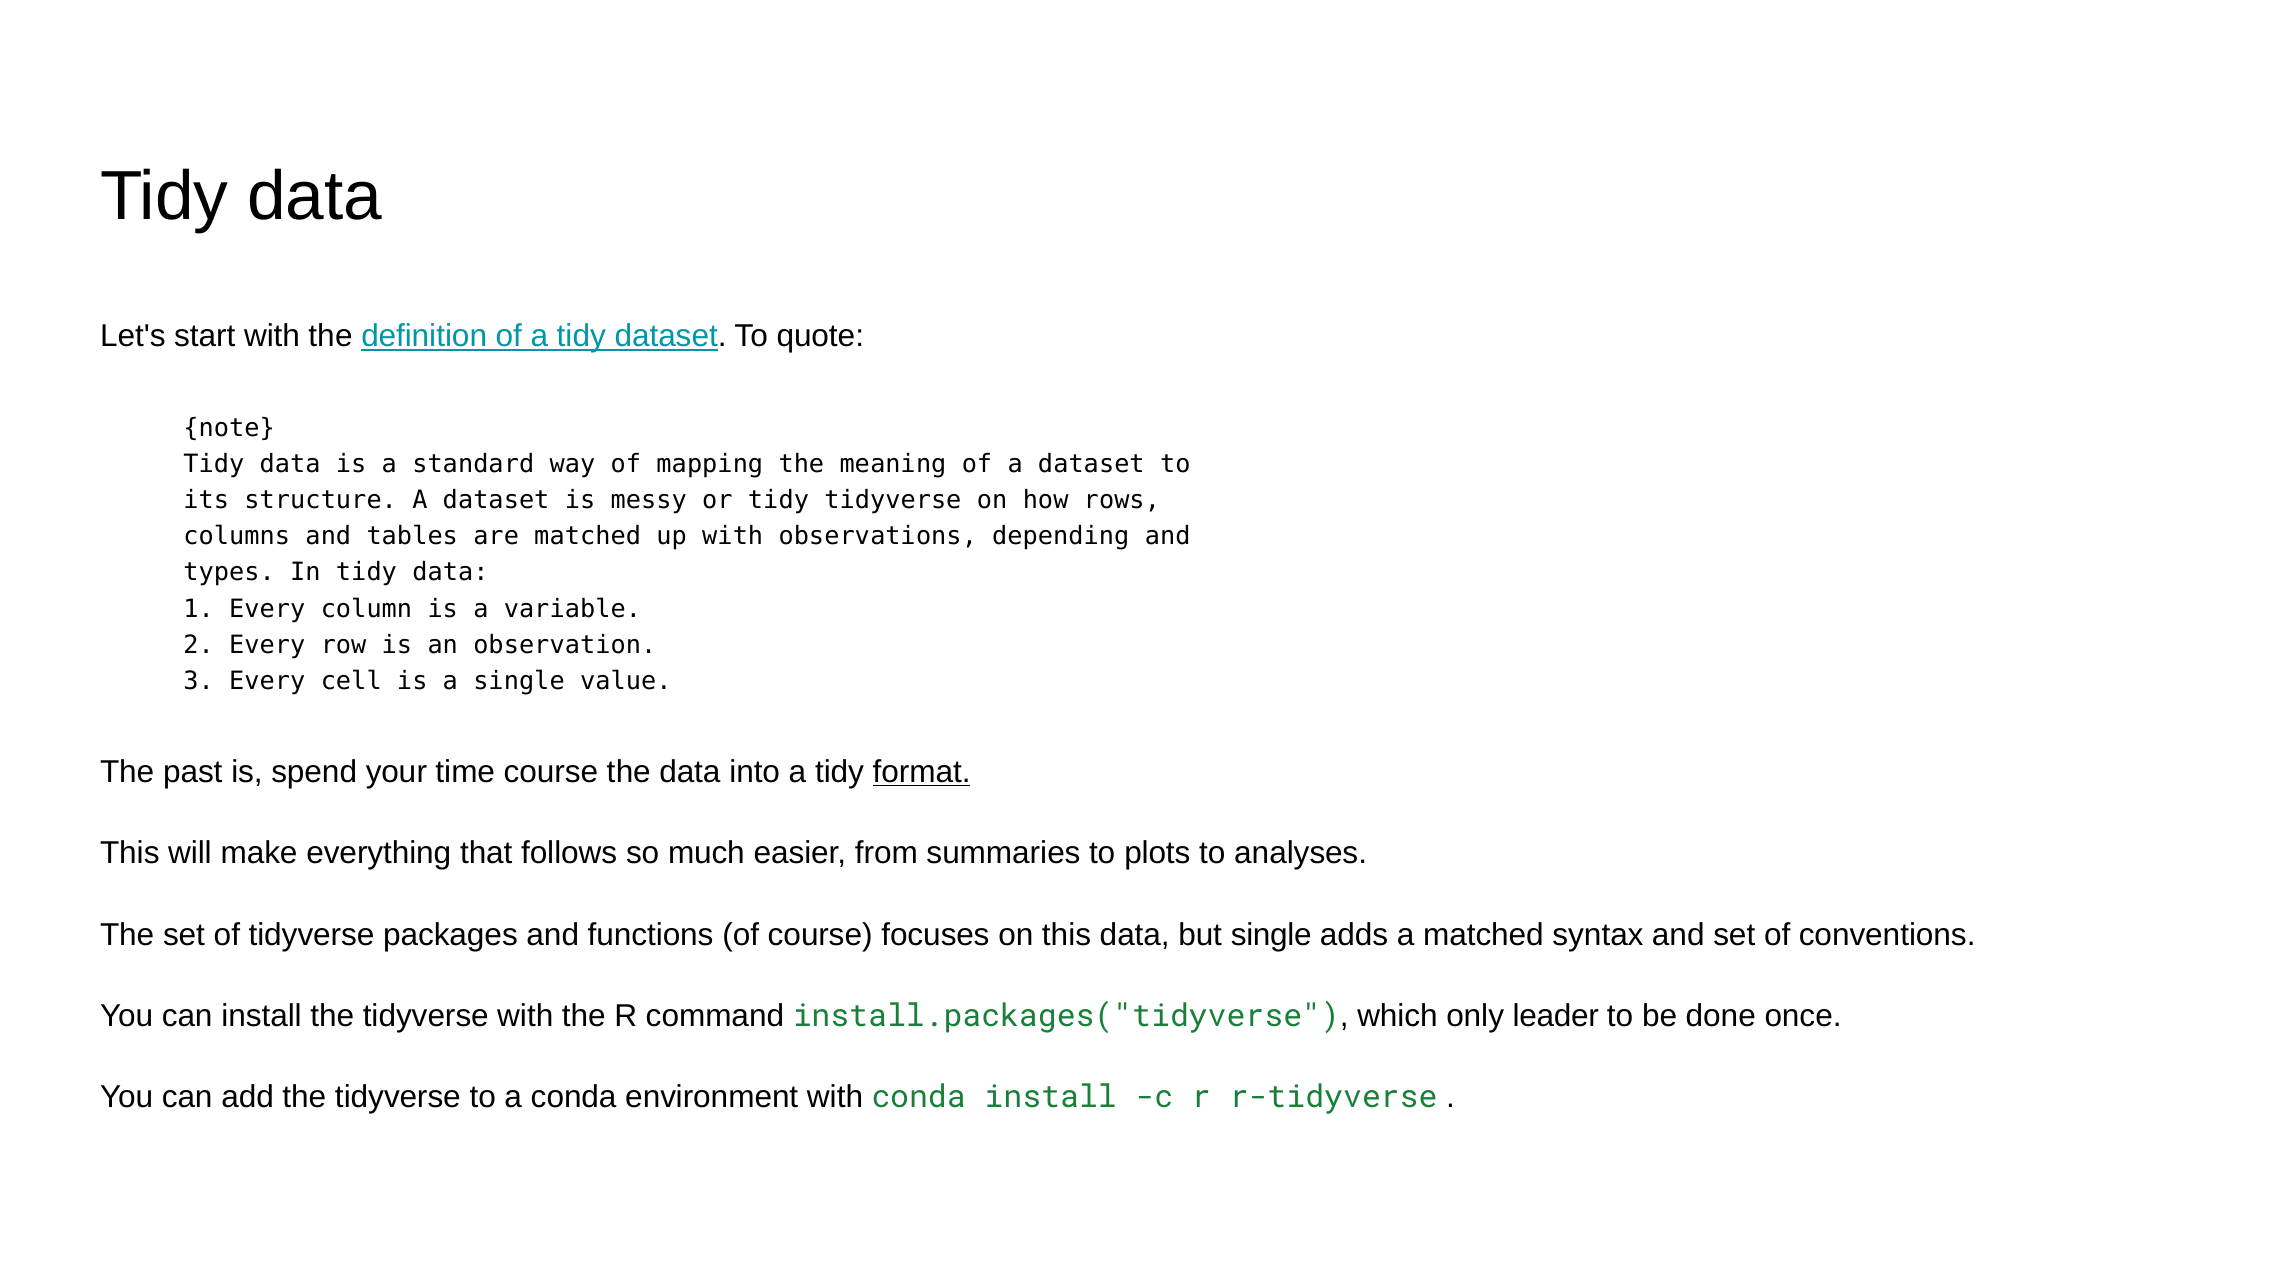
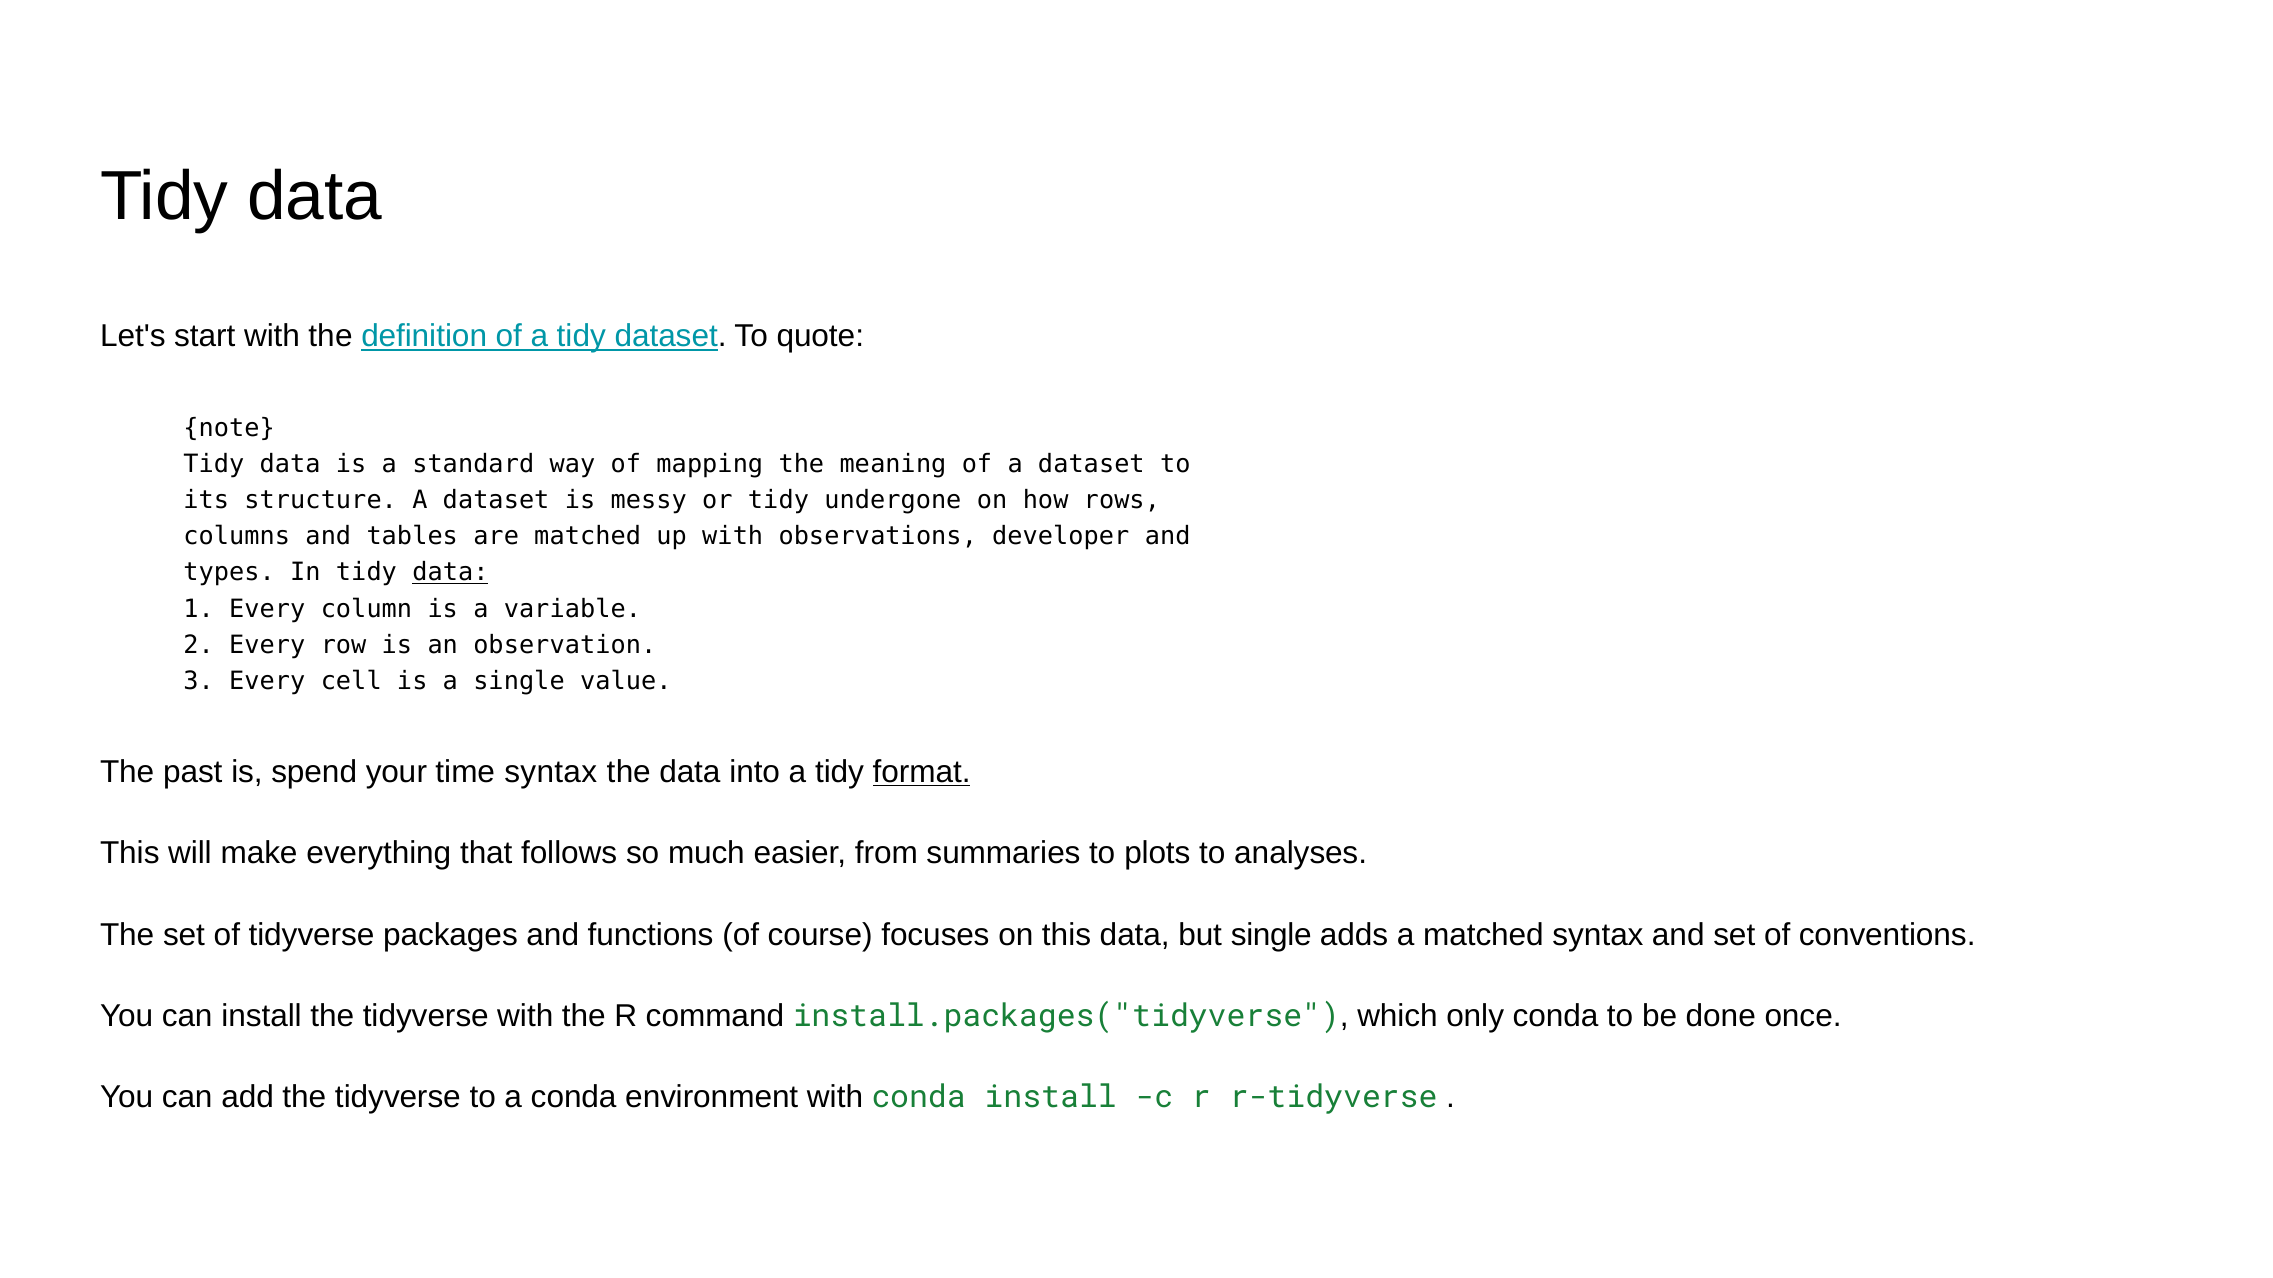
tidy tidyverse: tidyverse -> undergone (893, 500)
depending: depending -> developer (1061, 537)
data underline: none -> present (450, 573)
time course: course -> syntax (551, 772)
only leader: leader -> conda (1556, 1017)
